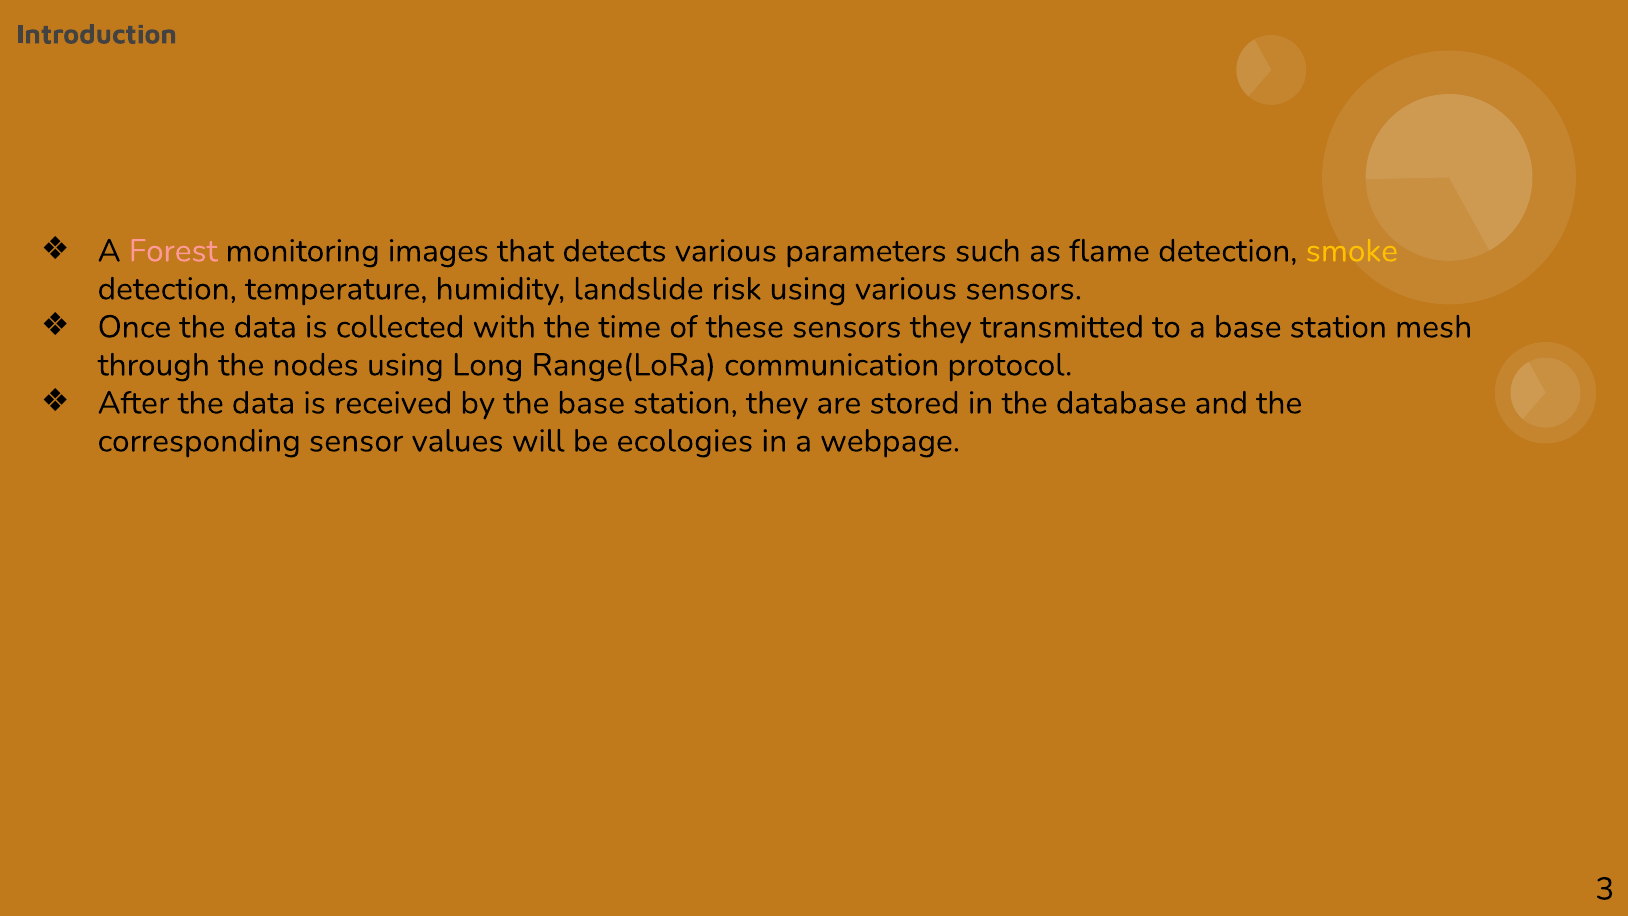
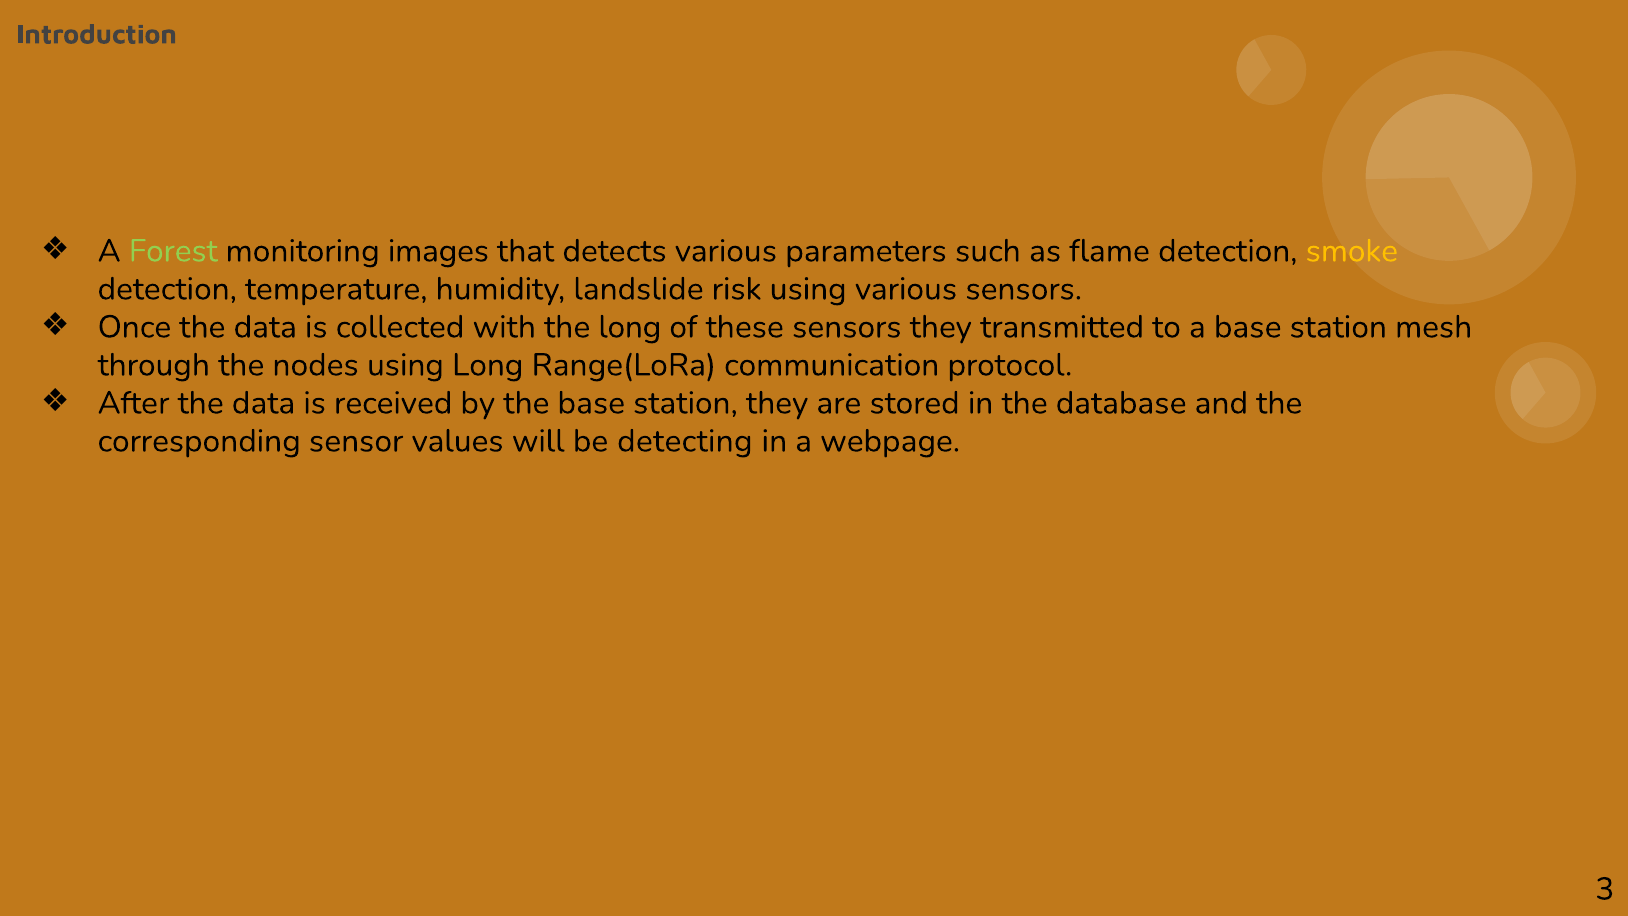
Forest colour: pink -> light green (173, 251)
the time: time -> long (630, 327)
ecologies: ecologies -> detecting (685, 441)
